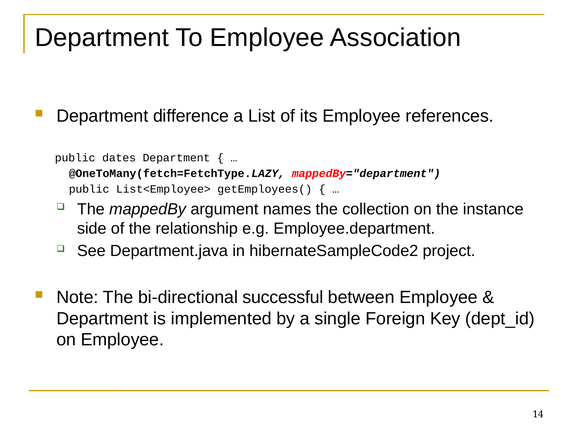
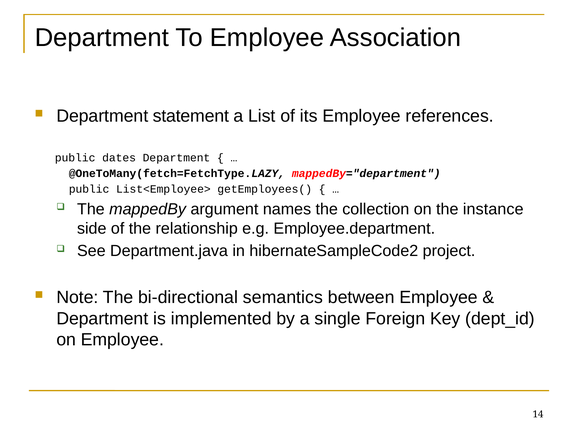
difference: difference -> statement (191, 116)
successful: successful -> semantics (283, 297)
